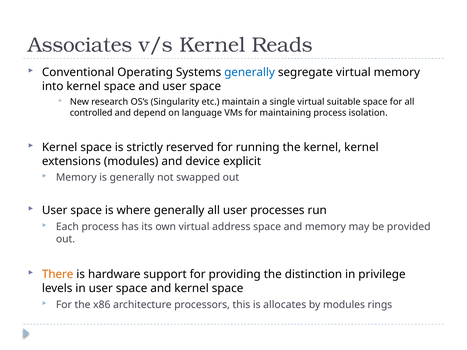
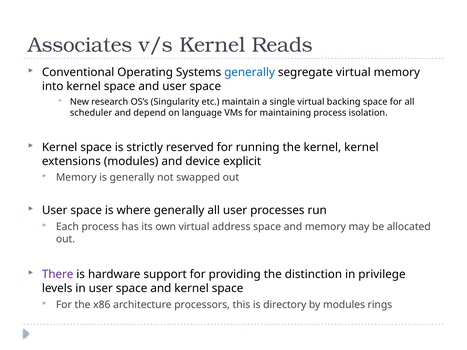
suitable: suitable -> backing (344, 102)
controlled: controlled -> scheduler (91, 113)
provided: provided -> allocated (409, 227)
There colour: orange -> purple (58, 274)
allocates: allocates -> directory (285, 305)
